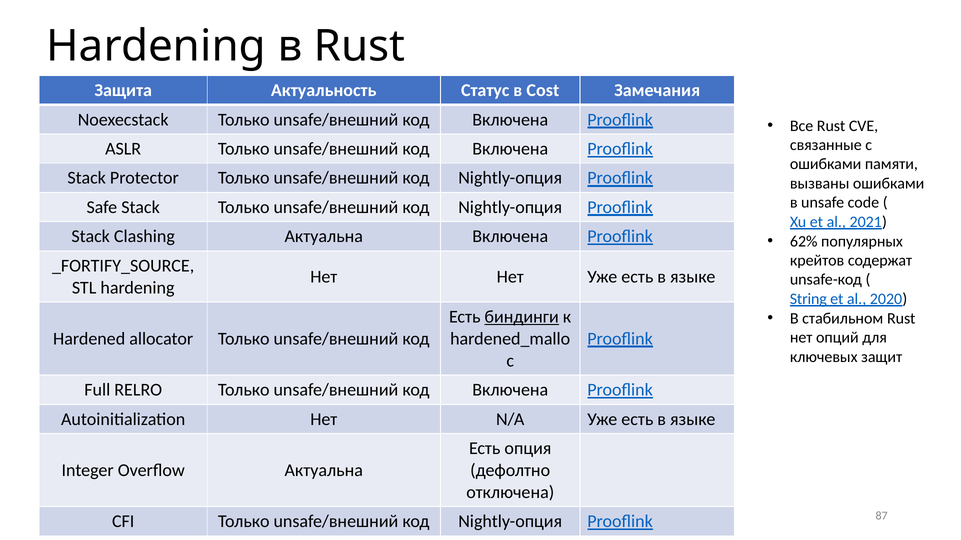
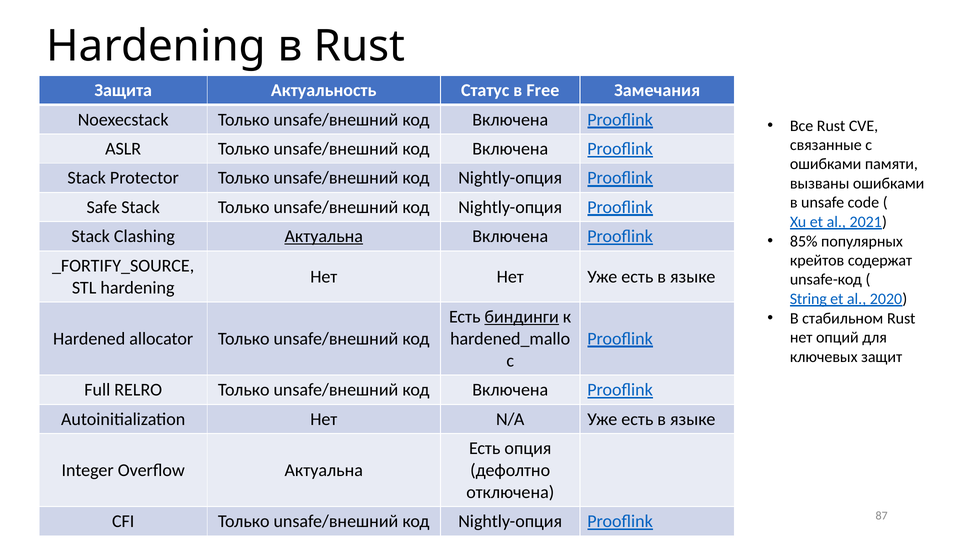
Cost: Cost -> Free (543, 91)
Актуальна underline: none -> present (324, 237)
62%: 62% -> 85% (804, 242)
